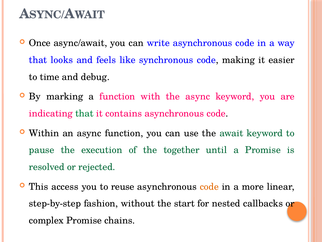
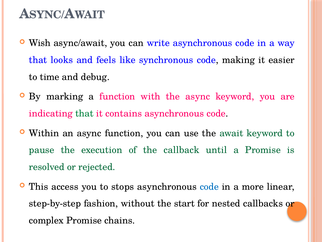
Once: Once -> Wish (40, 43)
together: together -> callback (182, 150)
reuse: reuse -> stops (123, 186)
code colour: orange -> blue (209, 186)
